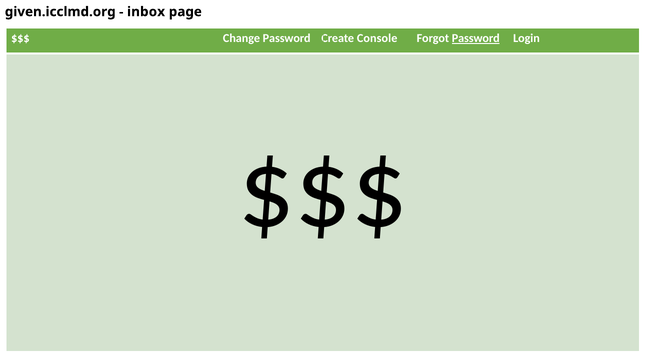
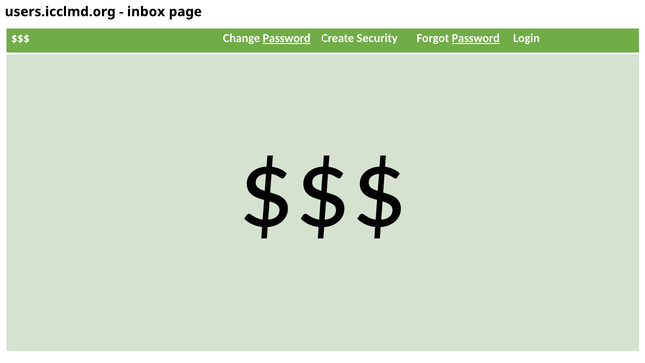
given.icclmd.org: given.icclmd.org -> users.icclmd.org (60, 12)
Password underline: none -> present (287, 38)
Console: Console -> Security (377, 38)
